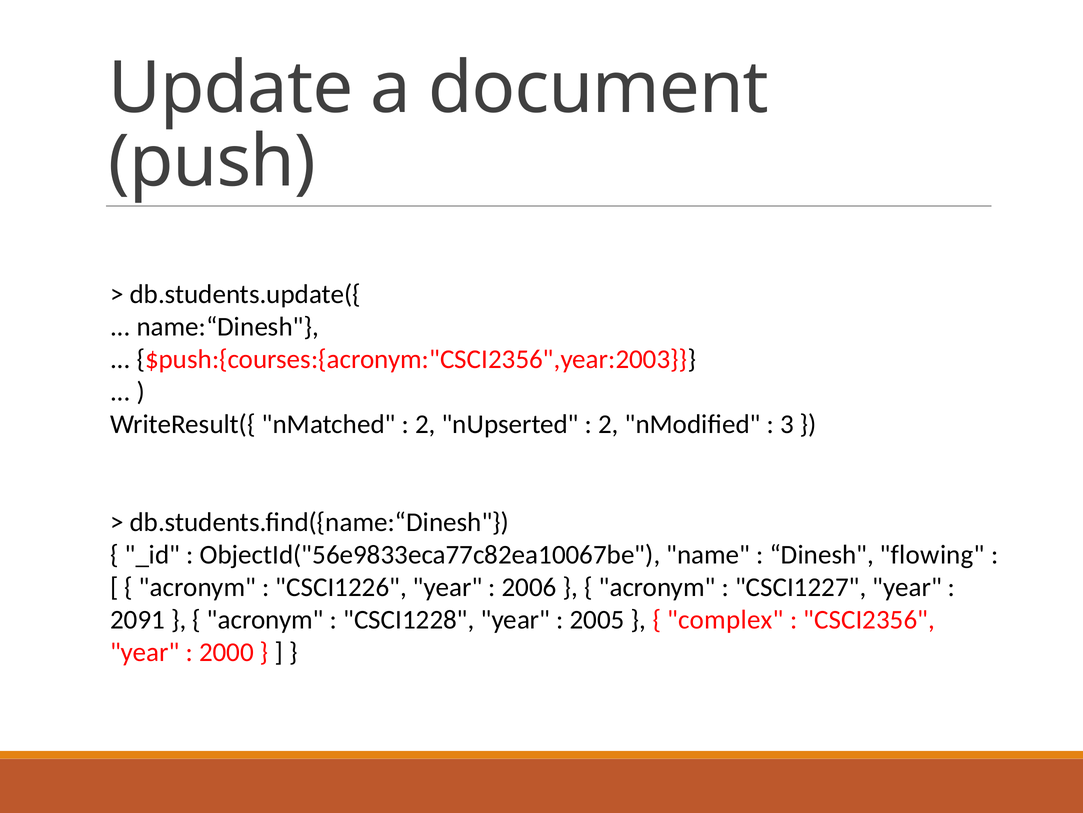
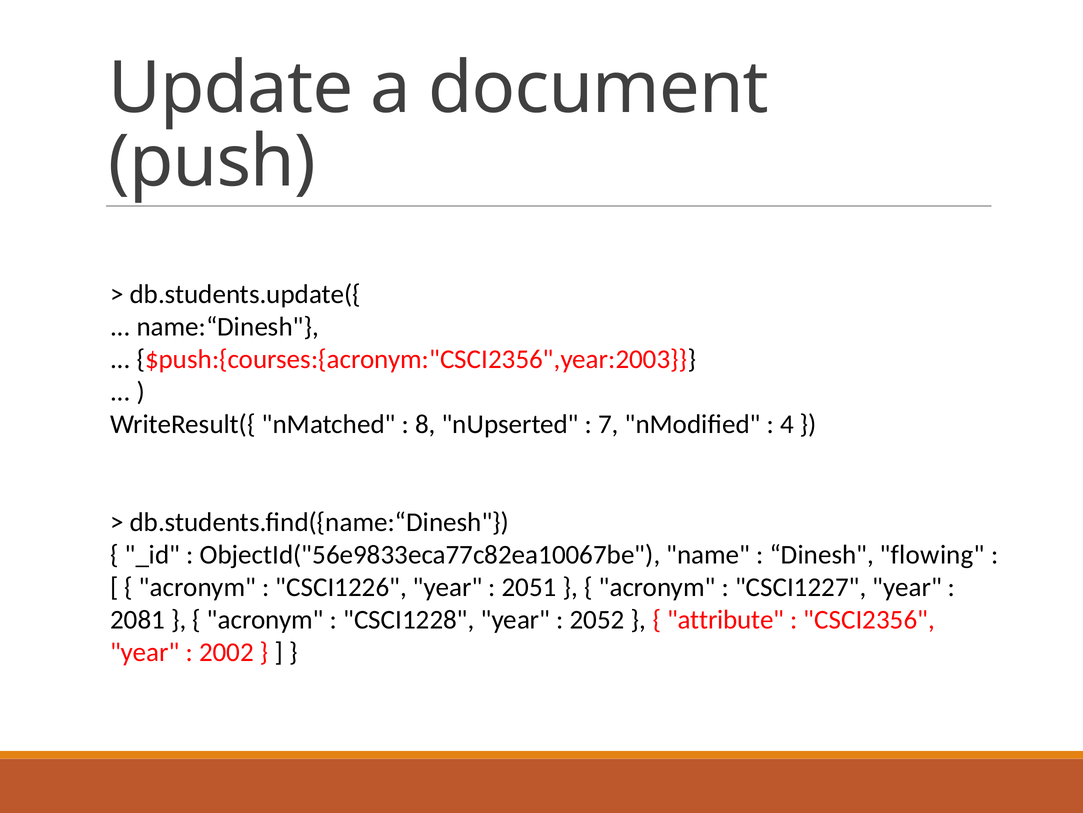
2: 2 -> 8 (425, 424)
2: 2 -> 7 (609, 424)
3: 3 -> 4 (787, 424)
2006: 2006 -> 2051 (529, 587)
2091: 2091 -> 2081 (138, 619)
2005: 2005 -> 2052 (597, 619)
complex: complex -> attribute (726, 619)
2000: 2000 -> 2002 (226, 652)
